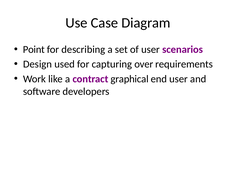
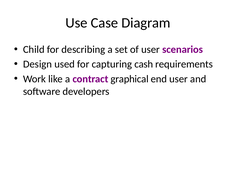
Point: Point -> Child (34, 50)
over: over -> cash (144, 64)
